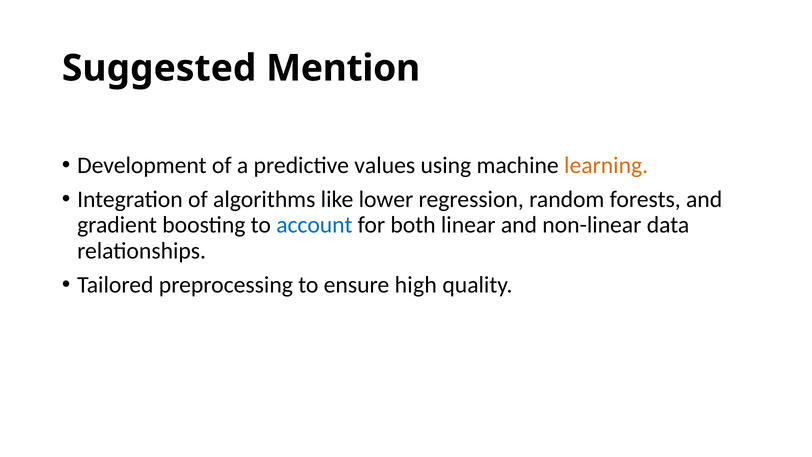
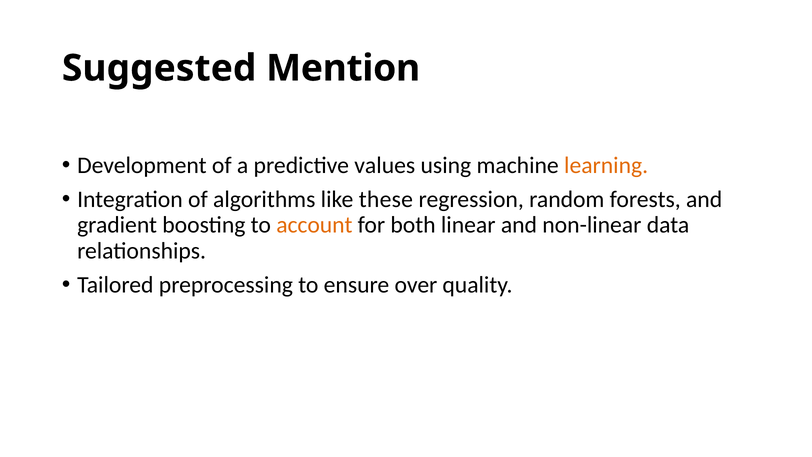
lower: lower -> these (386, 199)
account colour: blue -> orange (314, 225)
high: high -> over (416, 285)
